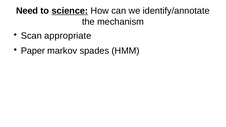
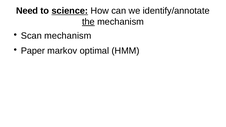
the underline: none -> present (88, 22)
Scan appropriate: appropriate -> mechanism (68, 36)
spades: spades -> optimal (94, 51)
